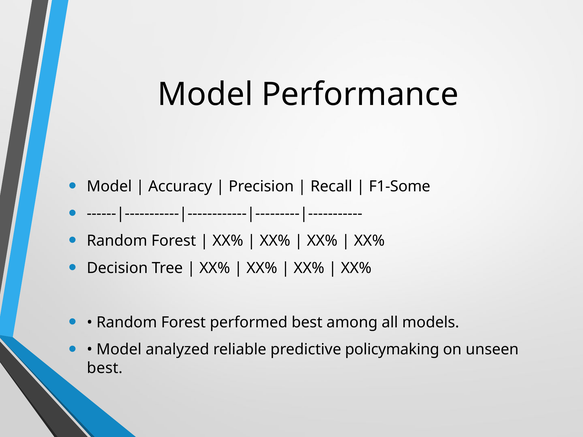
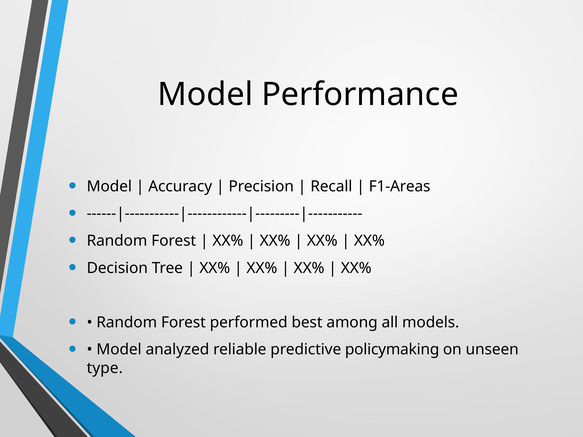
F1-Some: F1-Some -> F1-Areas (400, 187)
best: best -> type (105, 368)
